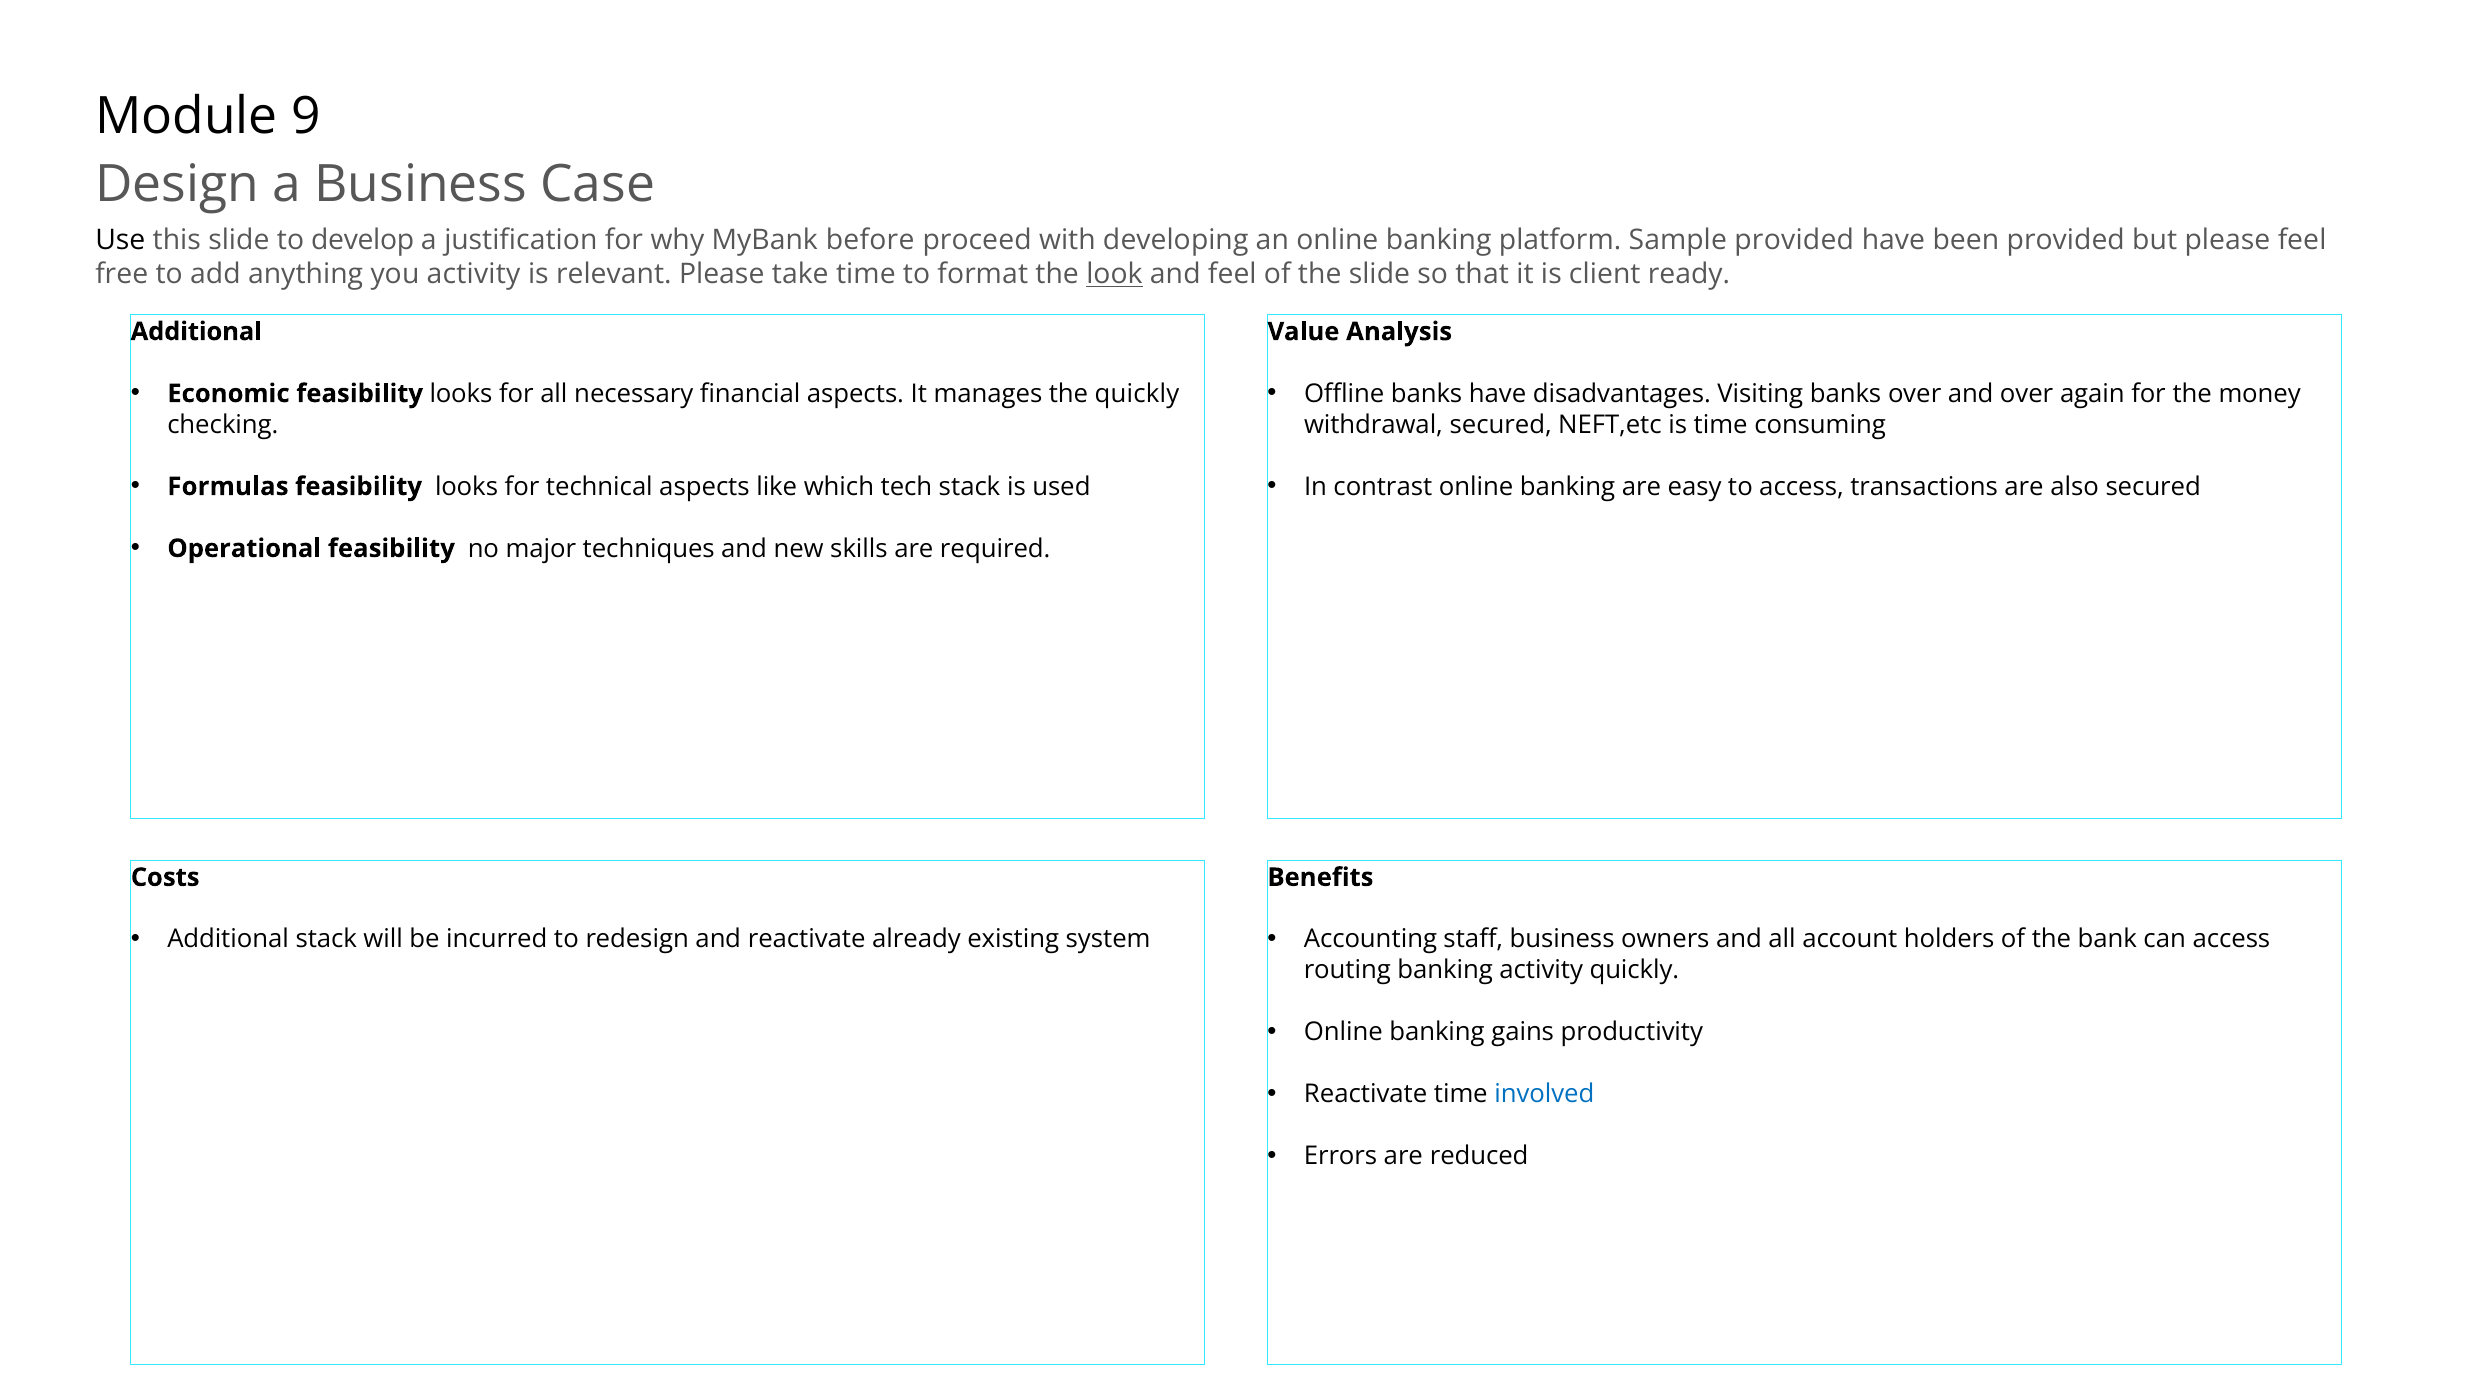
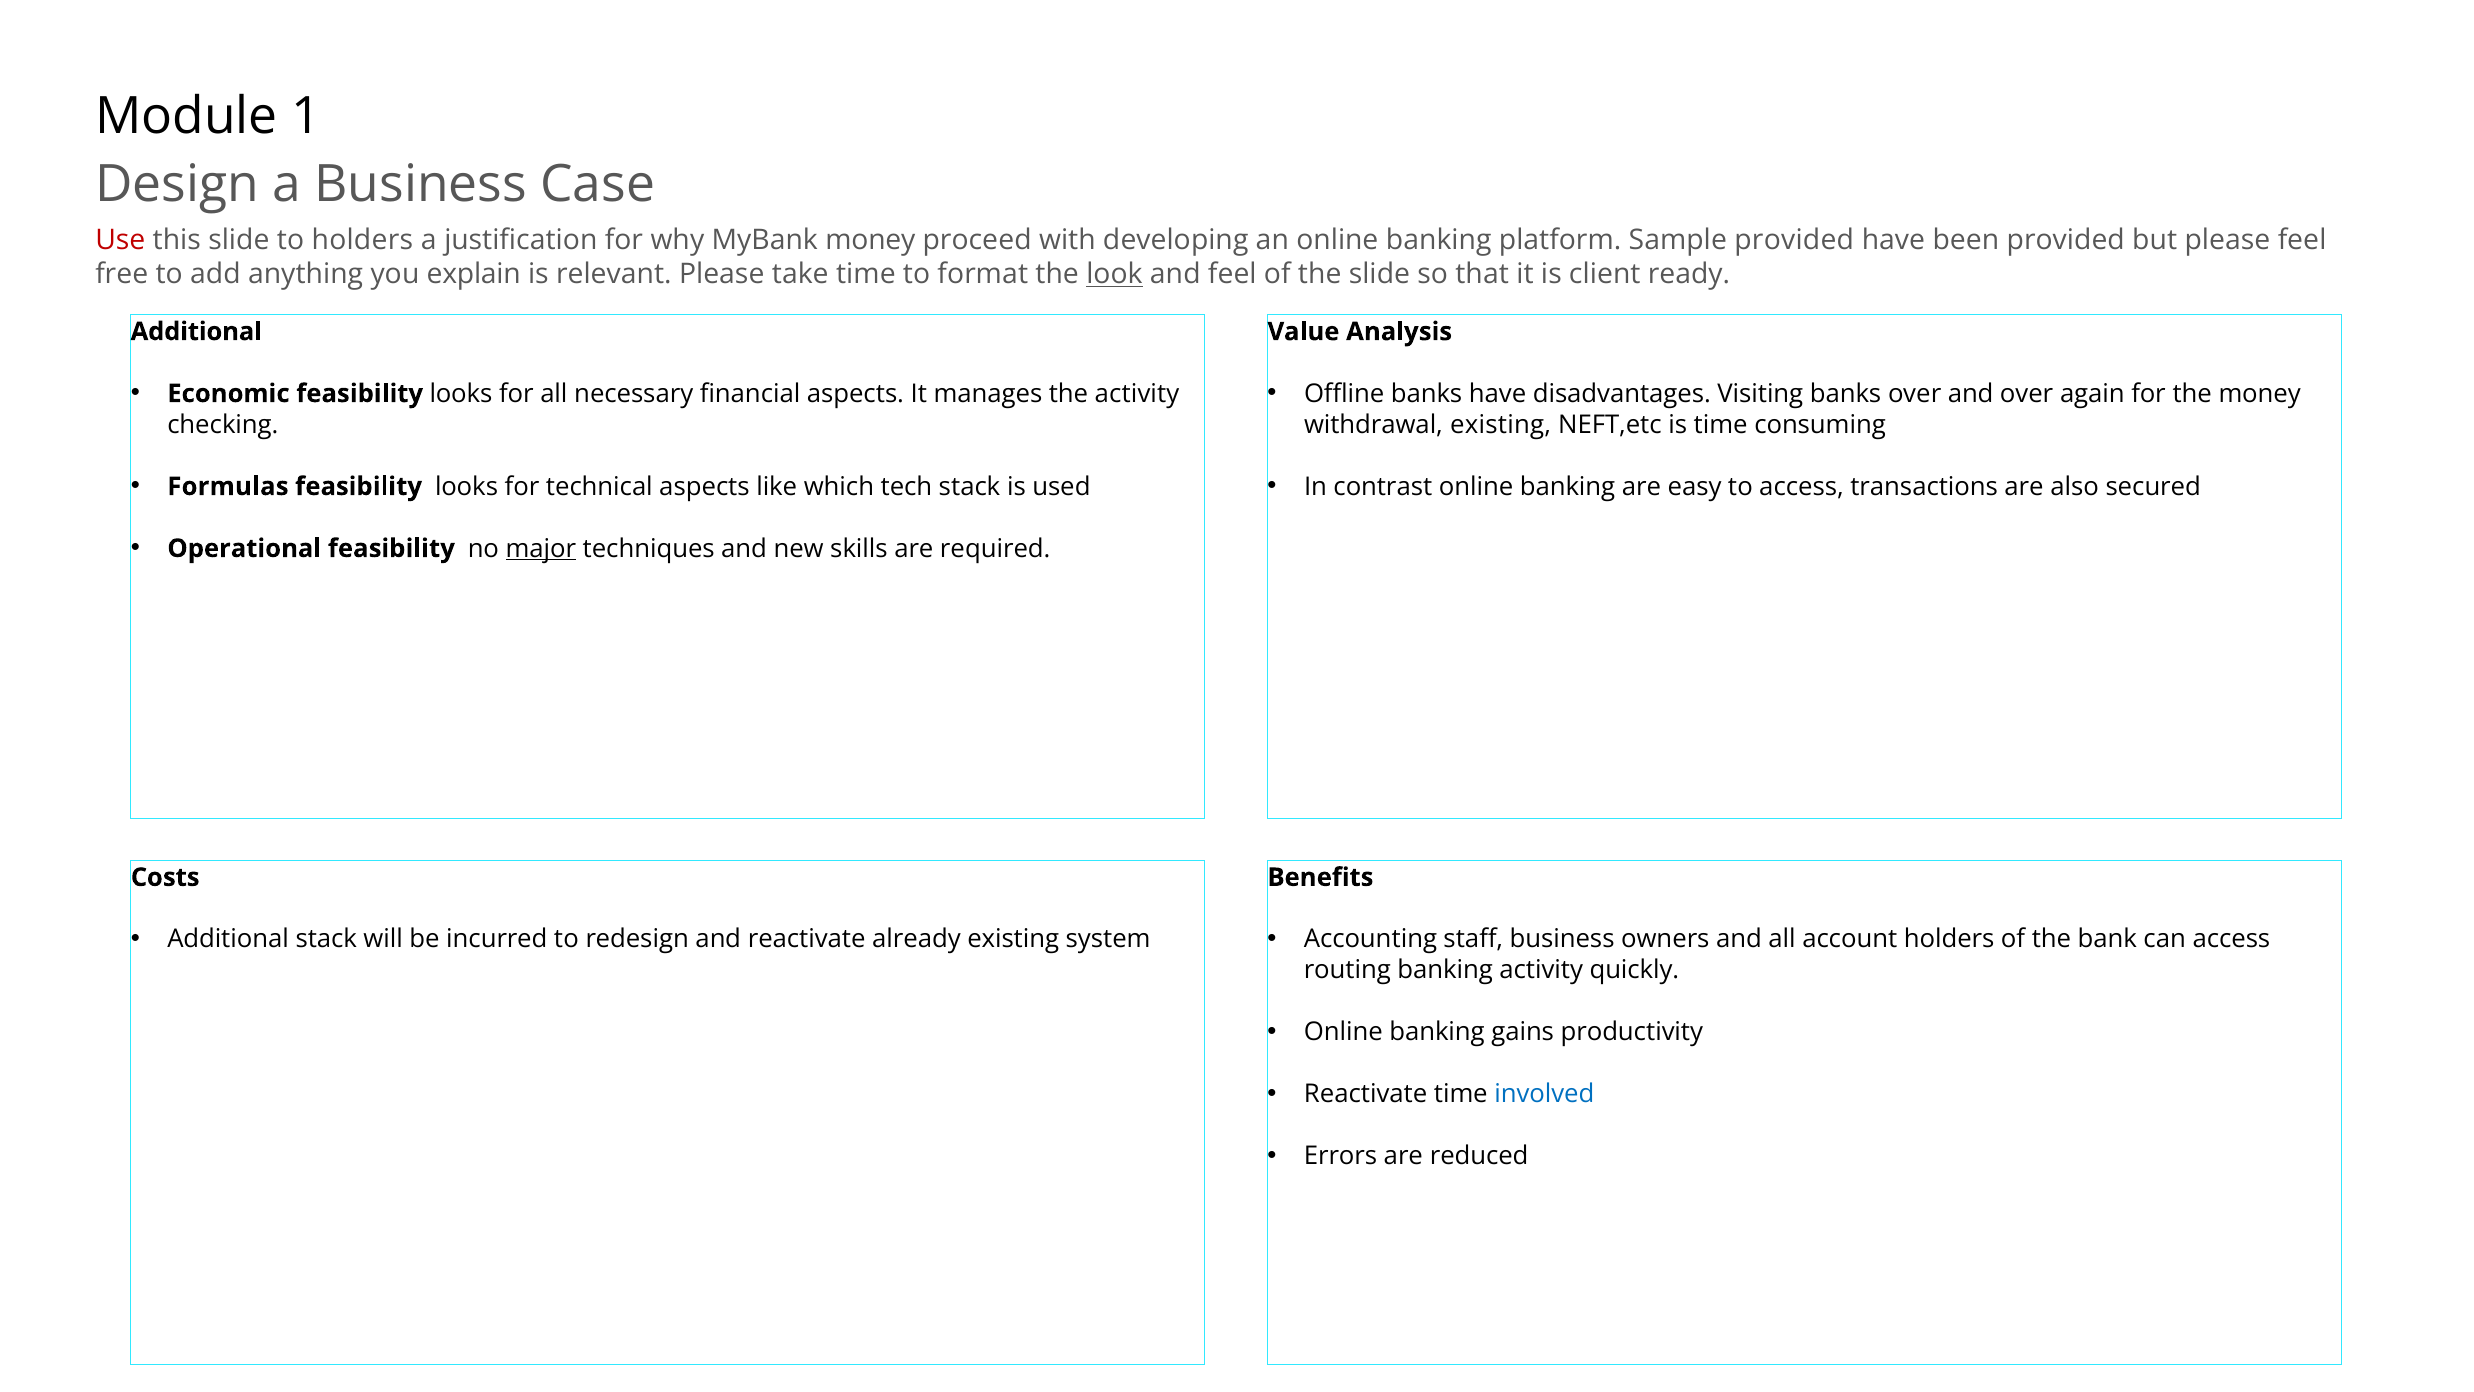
9: 9 -> 1 (306, 116)
Use colour: black -> red (120, 240)
to develop: develop -> holders (362, 240)
MyBank before: before -> money (870, 240)
you activity: activity -> explain (474, 274)
the quickly: quickly -> activity (1137, 393)
withdrawal secured: secured -> existing (1501, 425)
major underline: none -> present (541, 548)
